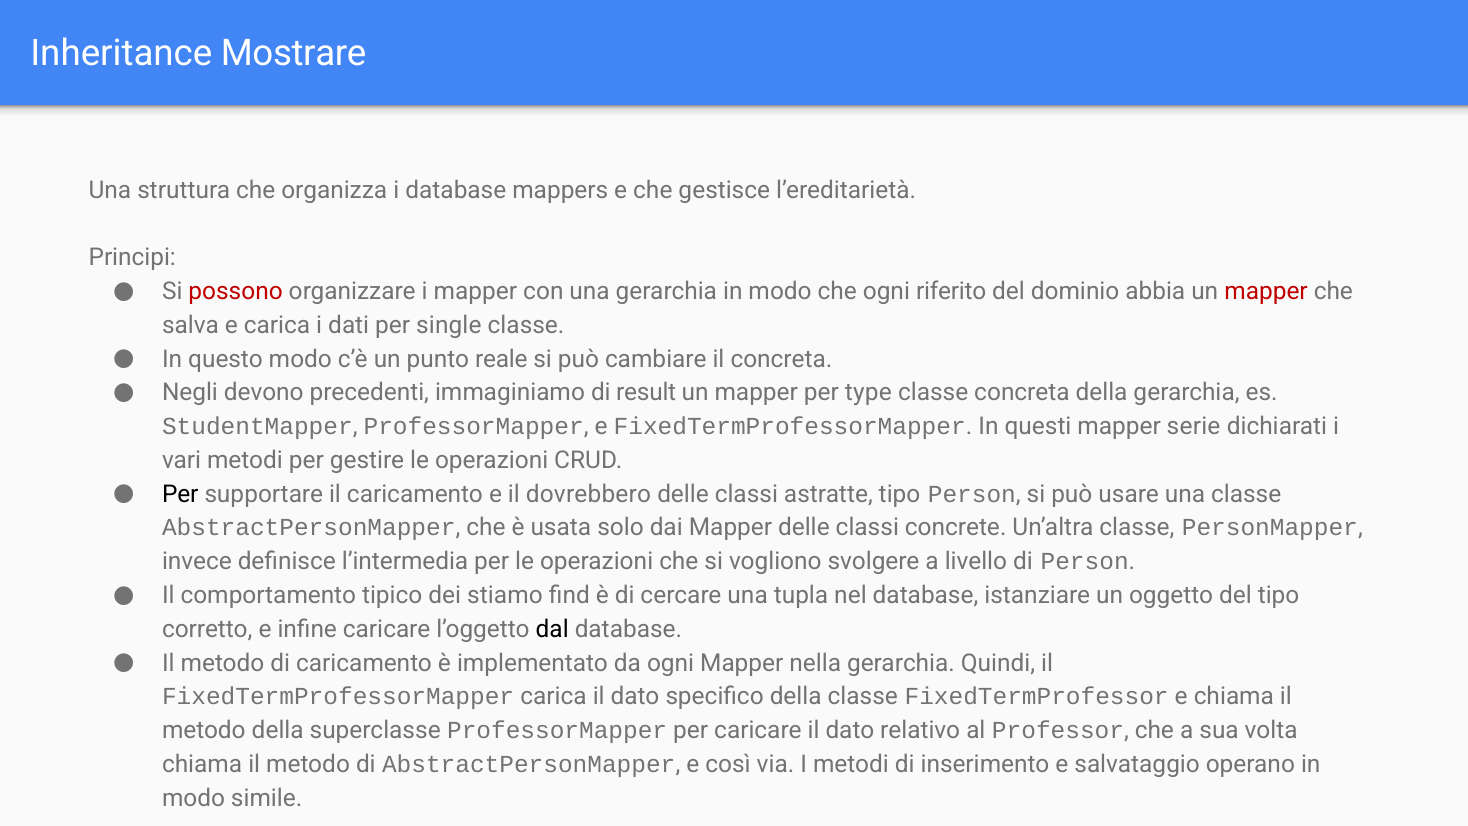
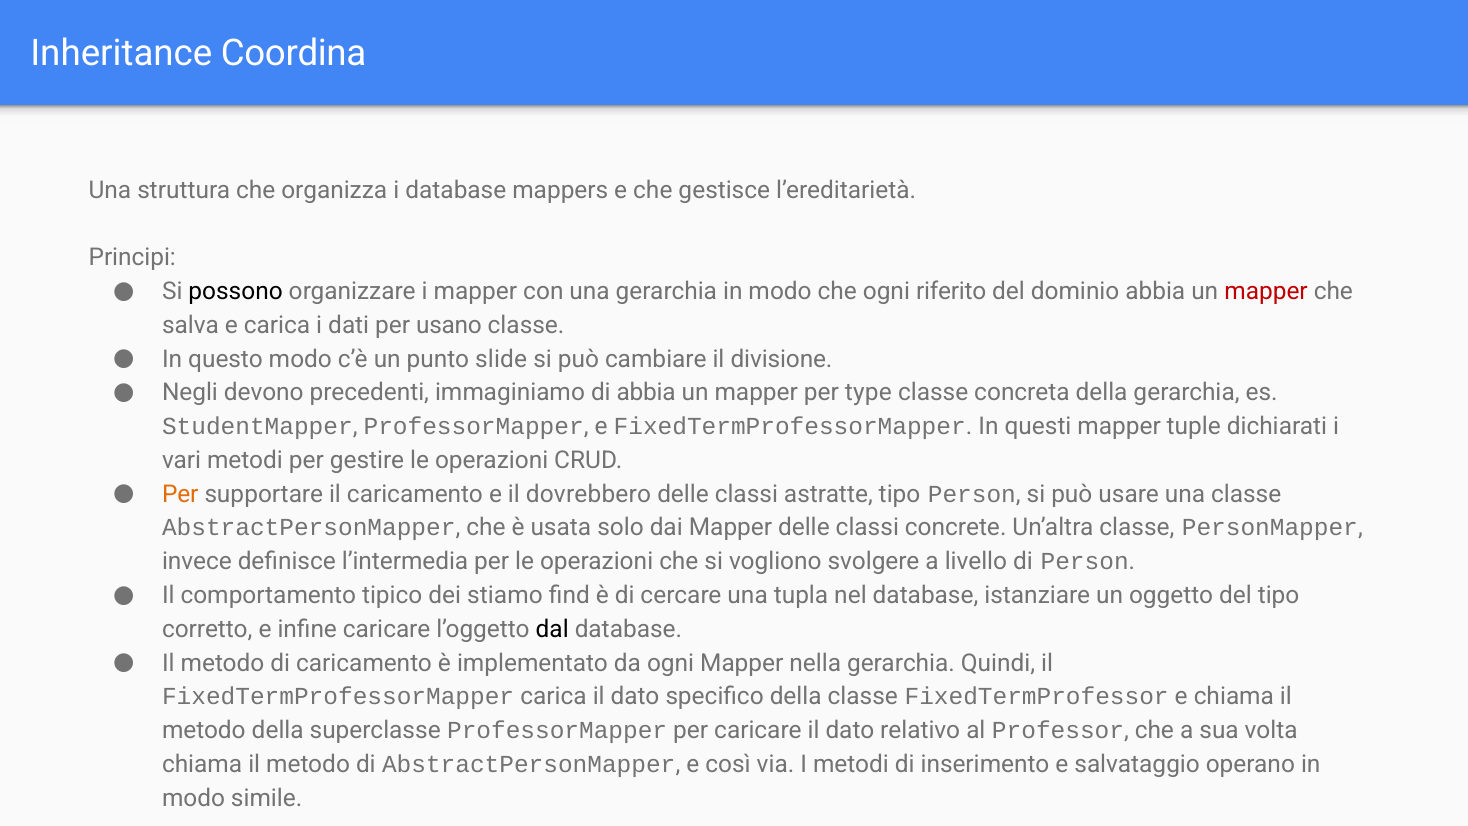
Mostrare: Mostrare -> Coordina (294, 53)
possono colour: red -> black (236, 291)
single: single -> usano (449, 325)
reale: reale -> slide (501, 359)
il concreta: concreta -> divisione (781, 359)
di result: result -> abbia (646, 393)
serie: serie -> tuple (1194, 426)
Per colour: black -> orange (180, 494)
